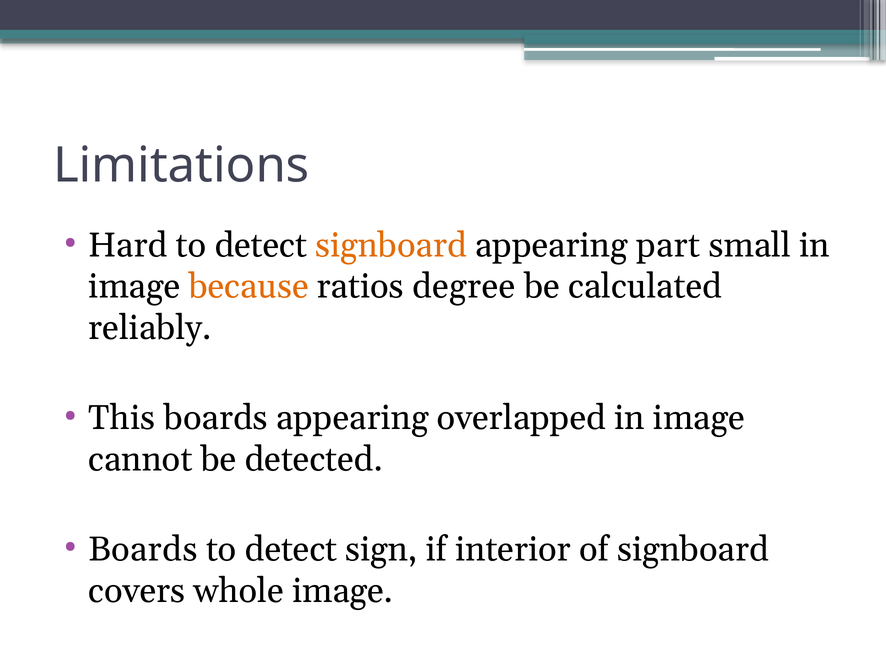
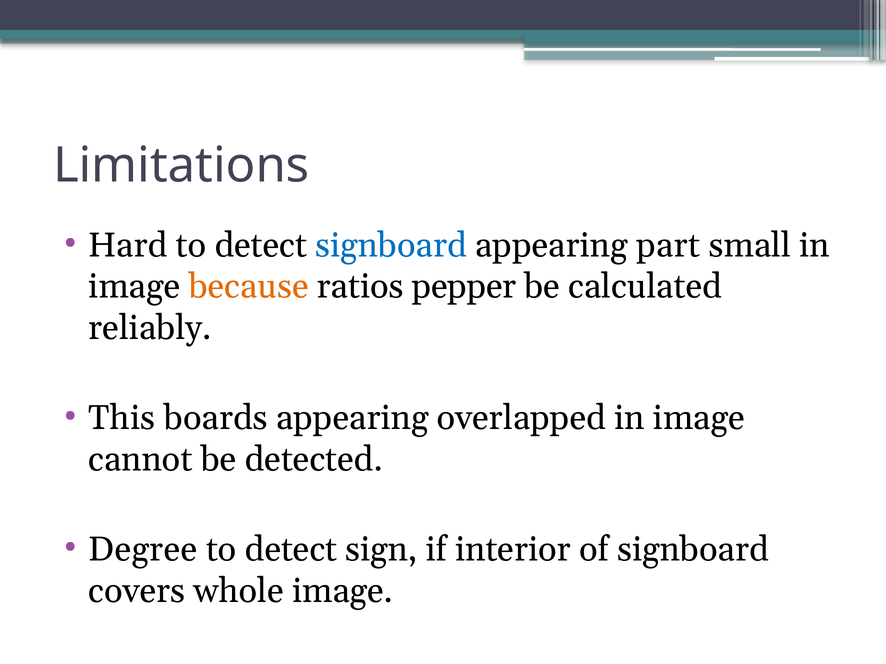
signboard colour: orange -> blue (391, 245)
degree: degree -> pepper (464, 287)
Boards: Boards -> Degree (143, 550)
